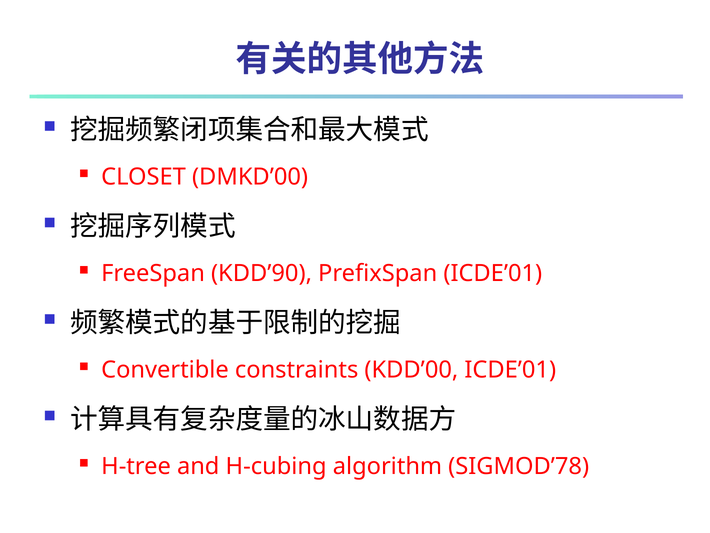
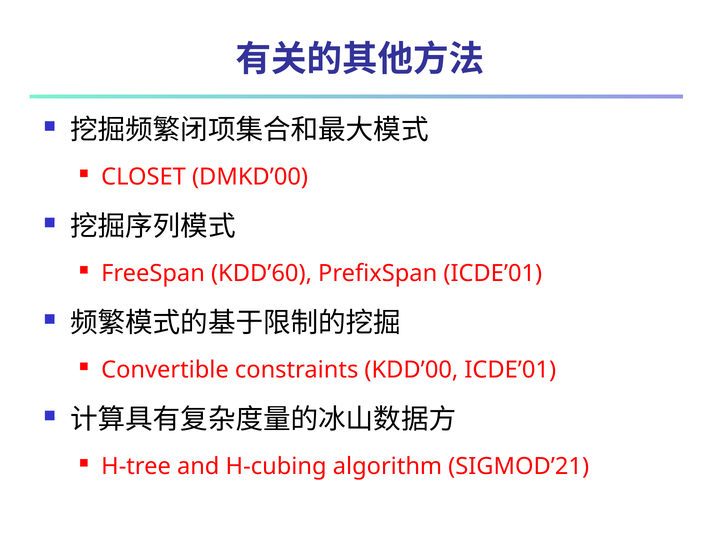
KDD’90: KDD’90 -> KDD’60 (261, 273)
SIGMOD’78: SIGMOD’78 -> SIGMOD’21 (519, 466)
